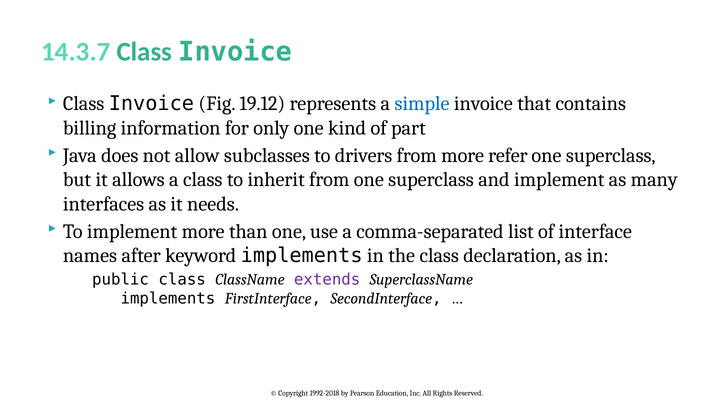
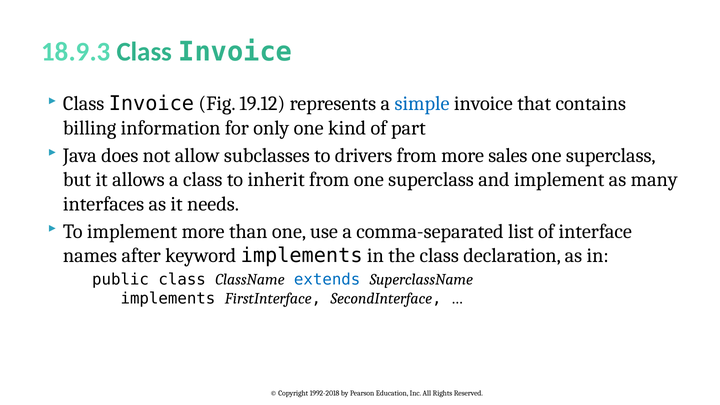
14.3.7: 14.3.7 -> 18.9.3 (76, 52)
refer: refer -> sales (508, 155)
extends colour: purple -> blue (327, 280)
